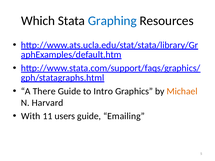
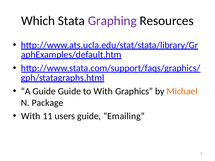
Graphing colour: blue -> purple (112, 21)
A There: There -> Guide (44, 91)
to Intro: Intro -> With (103, 91)
Harvard: Harvard -> Package (48, 103)
